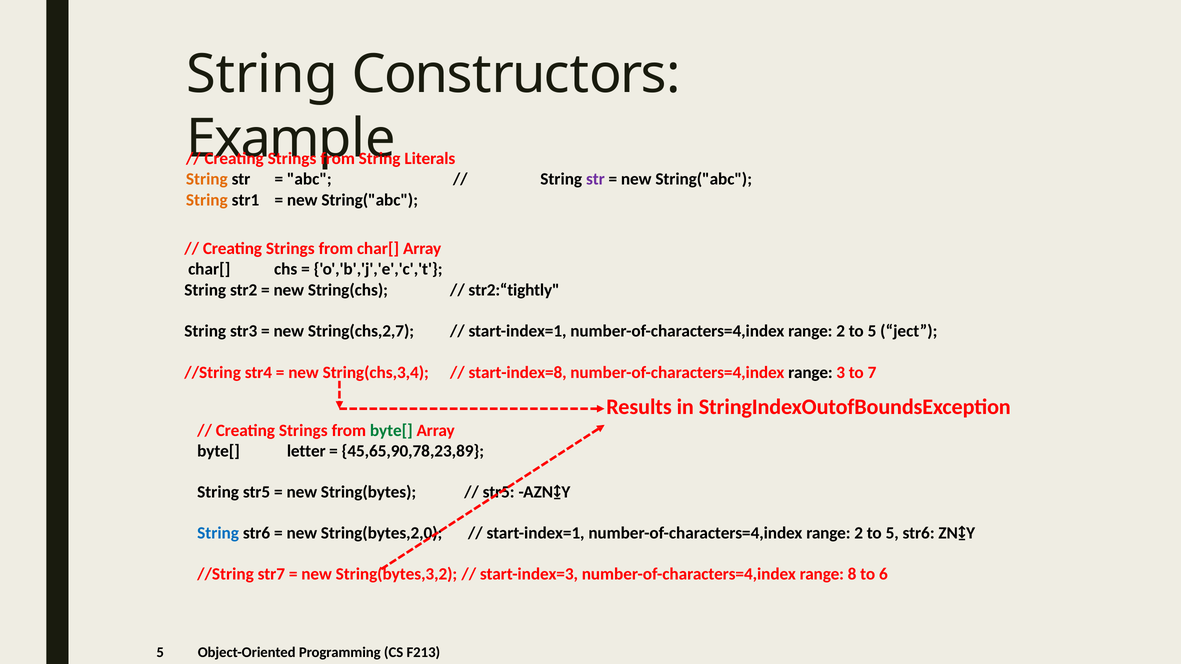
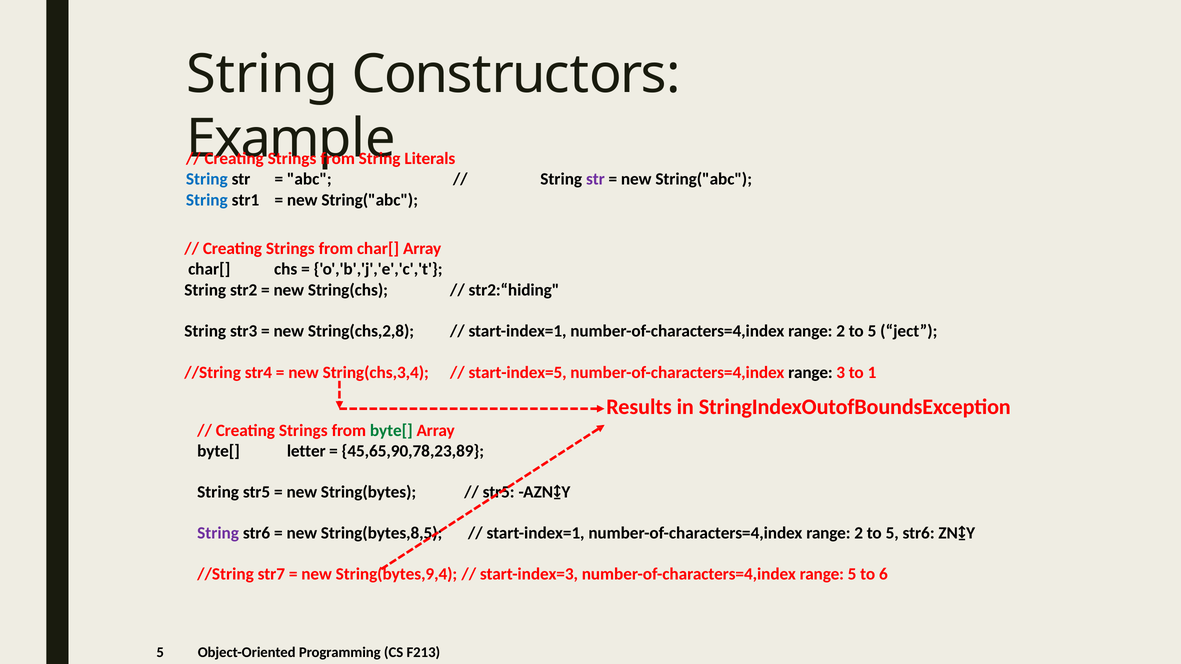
String colour: orange -> blue (207, 179)
String colour: orange -> blue (207, 200)
str2:“tightly: str2:“tightly -> str2:“hiding (514, 290)
String(chs,2,7: String(chs,2,7 -> String(chs,2,8 (361, 331)
start-index=8: start-index=8 -> start-index=5 (518, 373)
7: 7 -> 1 (872, 373)
String colour: blue -> purple (218, 533)
String(bytes,2,0: String(bytes,2,0 -> String(bytes,8,5 (382, 533)
String(bytes,3,2: String(bytes,3,2 -> String(bytes,9,4 (396, 574)
range 8: 8 -> 5 (852, 574)
